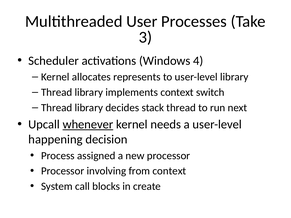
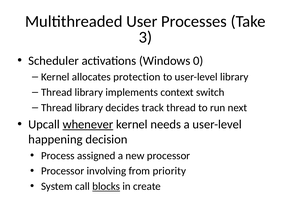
4: 4 -> 0 (198, 61)
represents: represents -> protection (137, 77)
stack: stack -> track (153, 108)
from context: context -> priority (169, 171)
blocks underline: none -> present (106, 187)
